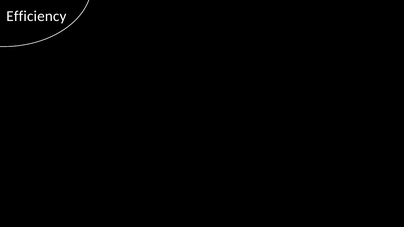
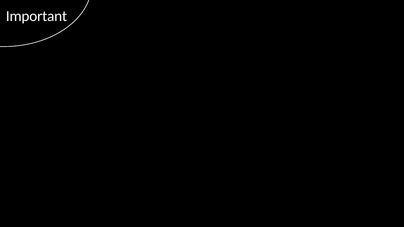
Efficiency: Efficiency -> Important (36, 16)
